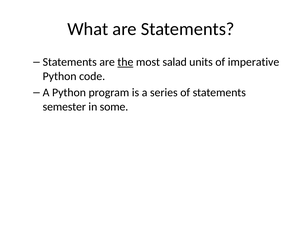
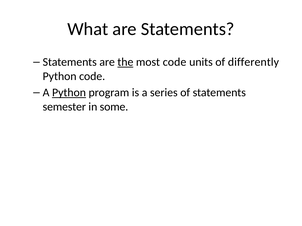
most salad: salad -> code (175, 62)
imperative: imperative -> differently (253, 62)
Python underline: none -> present (69, 93)
